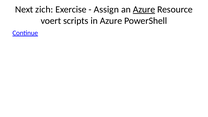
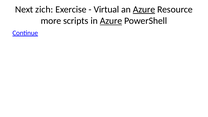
Assign: Assign -> Virtual (106, 9)
voert: voert -> more (51, 21)
Azure underline: none -> present (111, 21)
